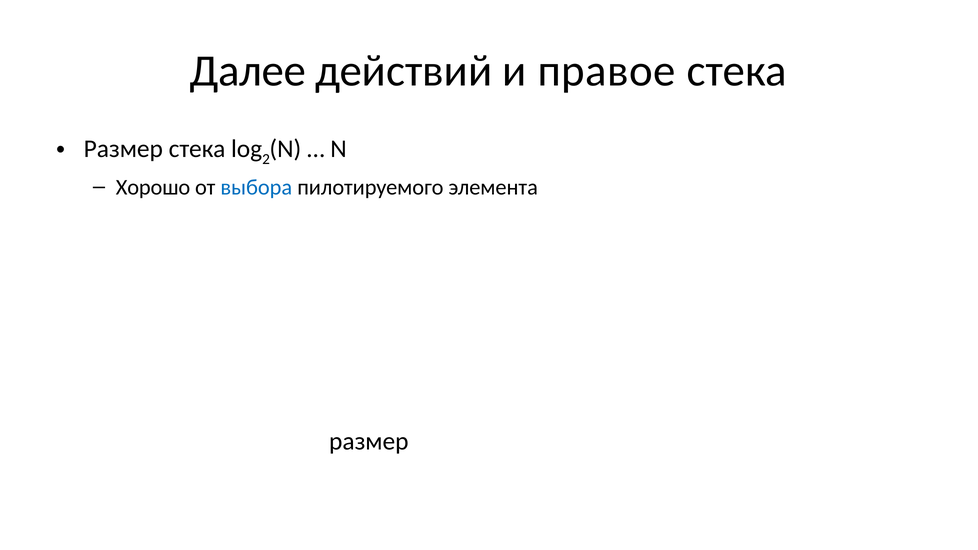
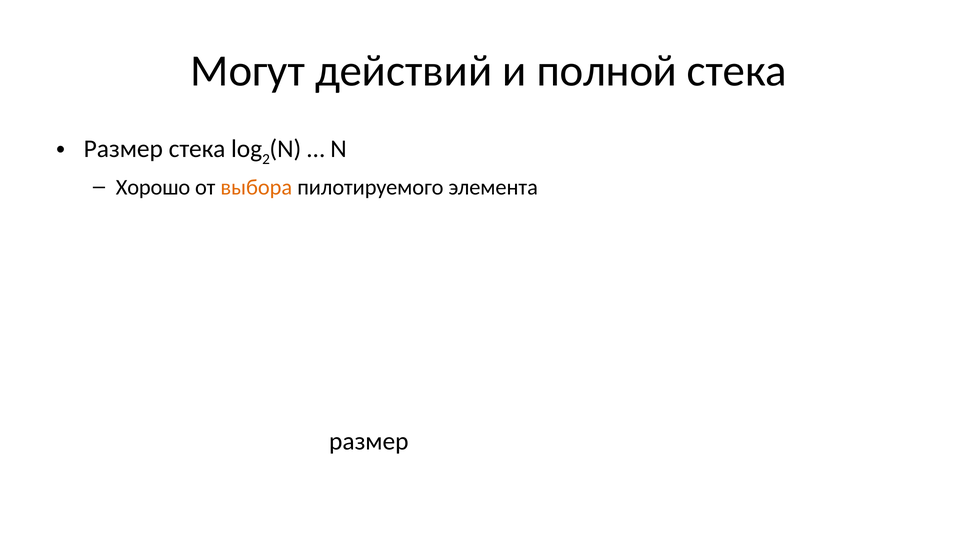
Далее: Далее -> Могут (248, 71)
правое: правое -> полной (607, 71)
выбора colour: blue -> orange (256, 187)
